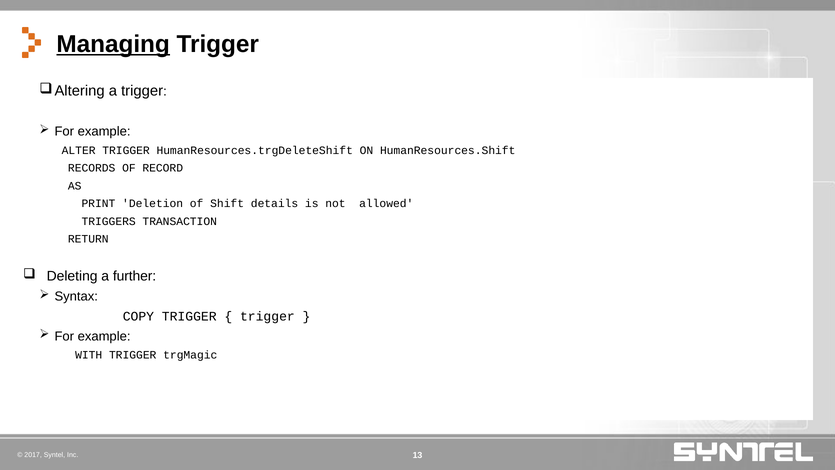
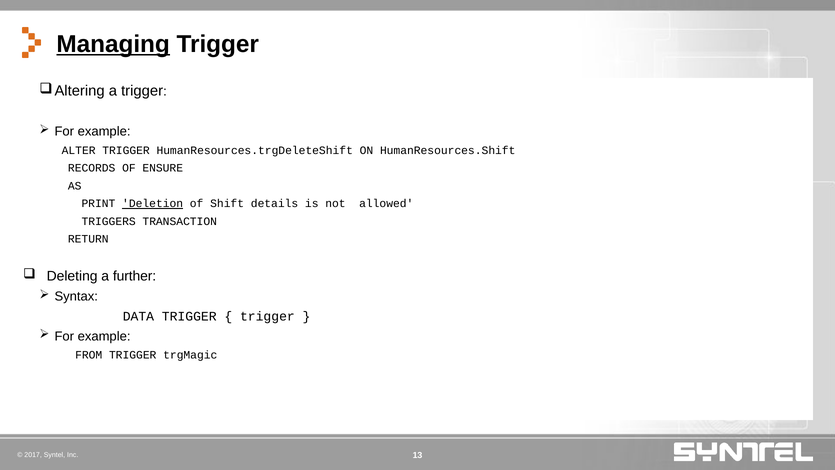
RECORD: RECORD -> ENSURE (163, 168)
Deletion underline: none -> present (153, 203)
COPY: COPY -> DATA (138, 316)
WITH: WITH -> FROM (89, 355)
